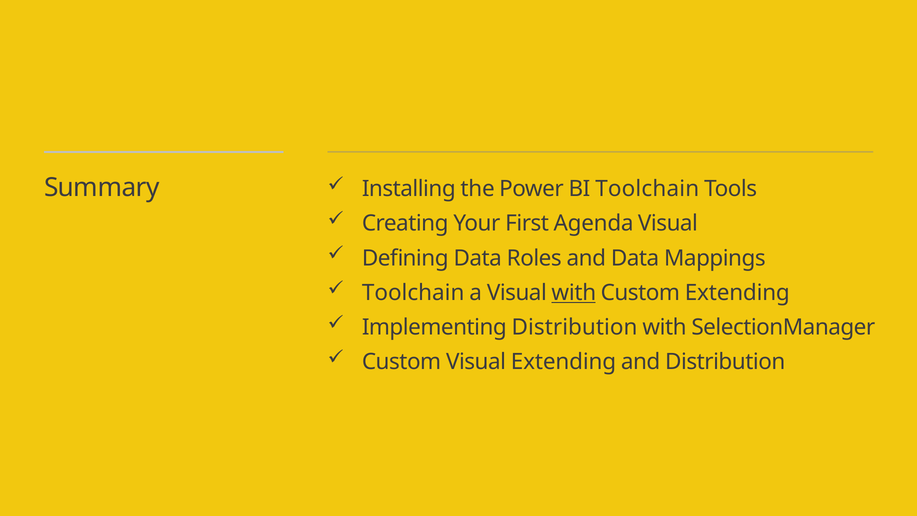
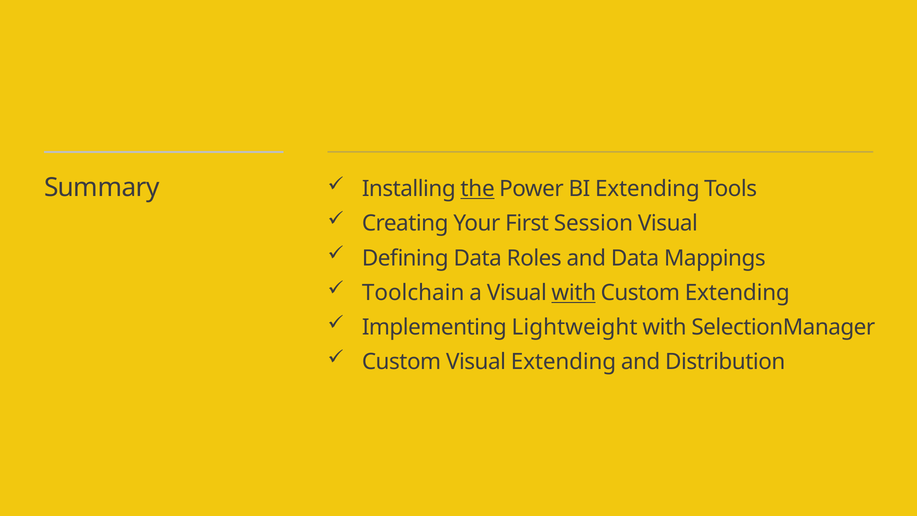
the underline: none -> present (478, 189)
BI Toolchain: Toolchain -> Extending (647, 189)
Agenda: Agenda -> Session (593, 223)
Implementing Distribution: Distribution -> Lightweight (575, 327)
